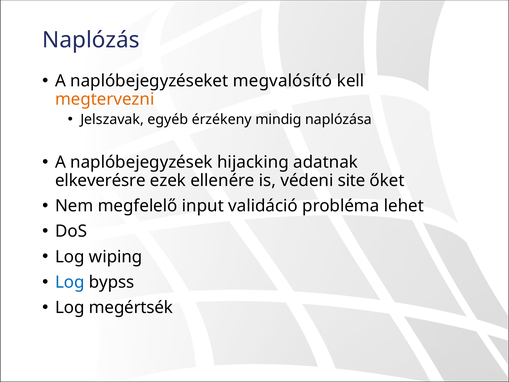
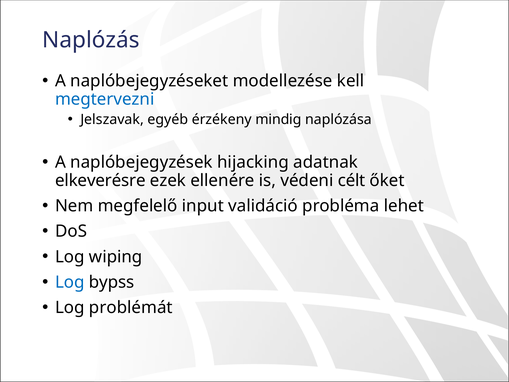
megvalósító: megvalósító -> modellezése (283, 81)
megtervezni colour: orange -> blue (105, 99)
site: site -> célt (352, 180)
megértsék: megértsék -> problémát (131, 307)
